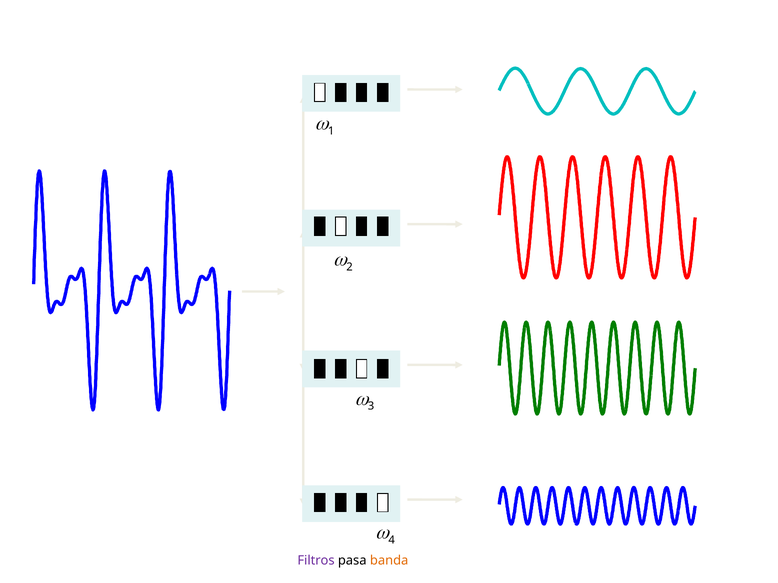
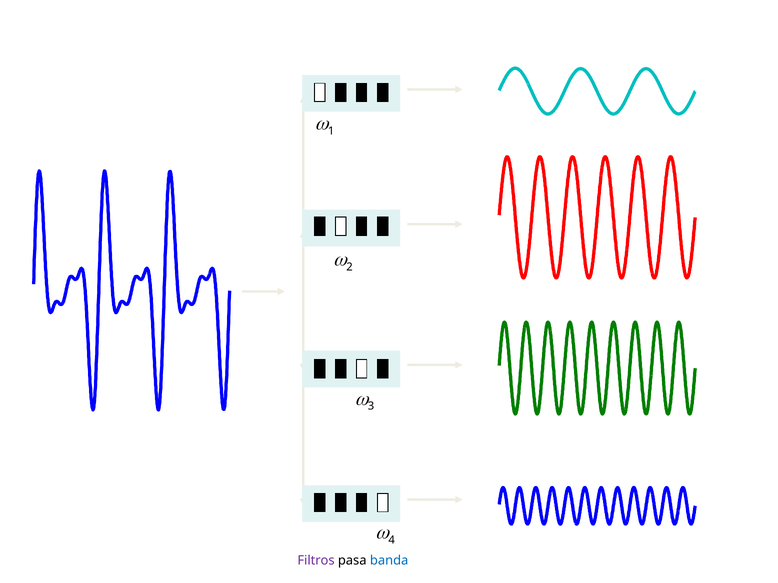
banda colour: orange -> blue (389, 561)
